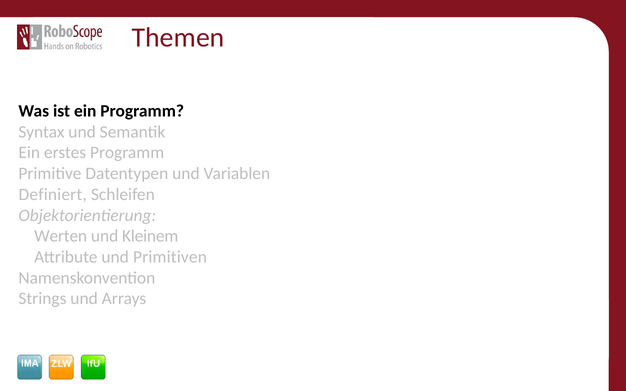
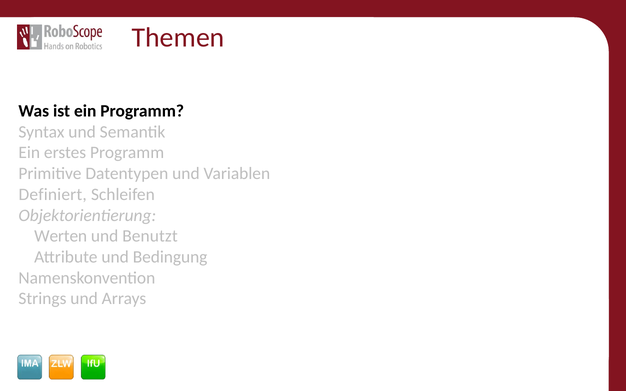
Kleinem: Kleinem -> Benutzt (150, 236)
Primitiven: Primitiven -> Bedingung (170, 257)
